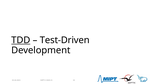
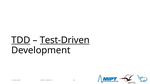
Test-Driven underline: none -> present (65, 40)
